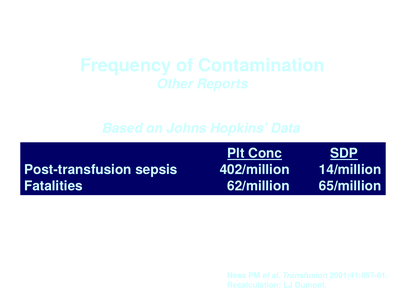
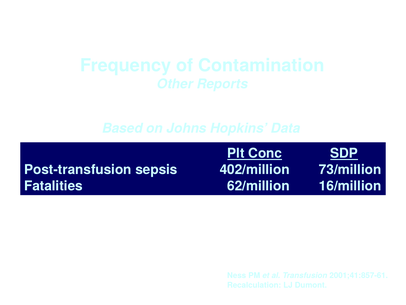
14/million: 14/million -> 73/million (350, 169)
65/million: 65/million -> 16/million (350, 186)
